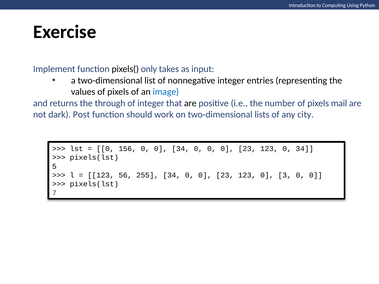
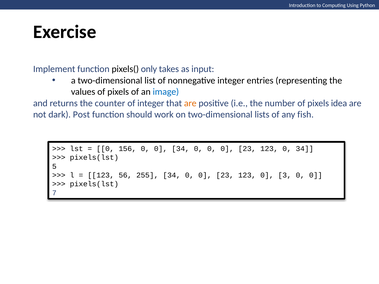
through: through -> counter (110, 103)
are colour: black -> orange (190, 103)
mail: mail -> idea (339, 103)
city: city -> fish (306, 115)
